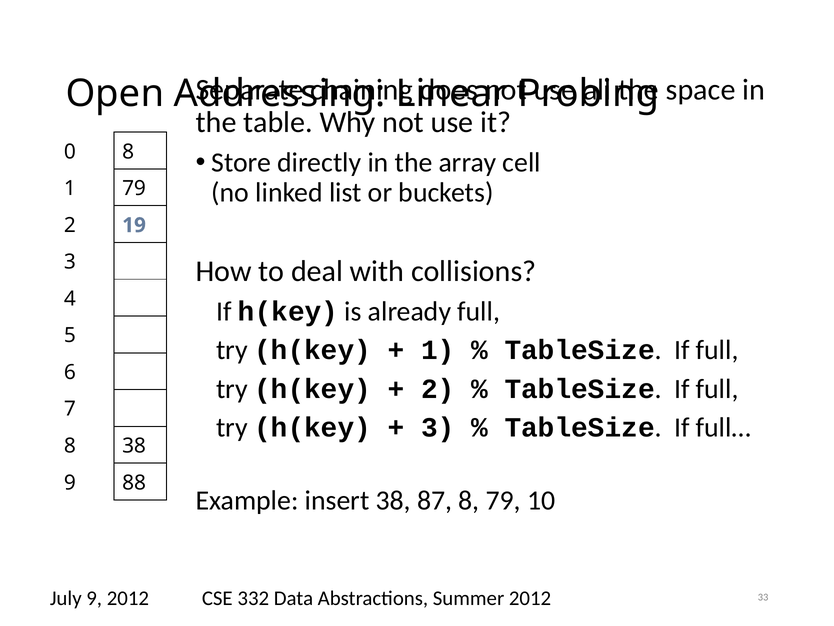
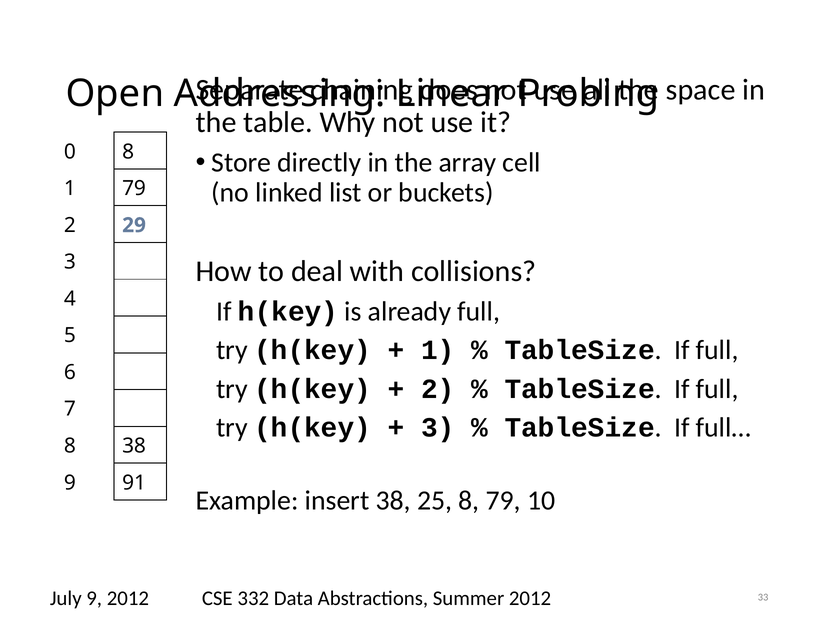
19: 19 -> 29 (134, 225)
88: 88 -> 91 (134, 482)
87: 87 -> 25 (435, 500)
